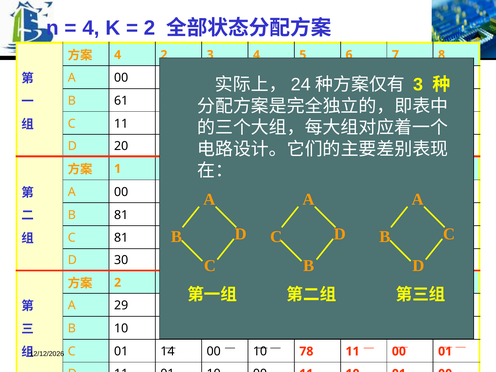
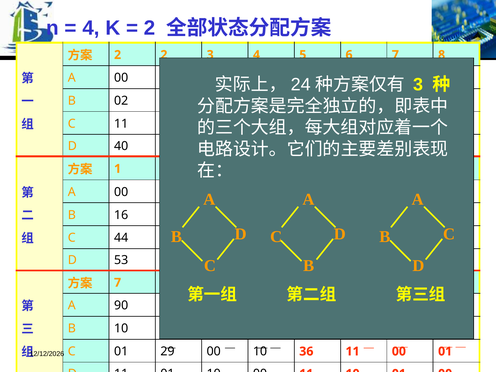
4: 4 -> 2 (118, 55)
61: 61 -> 02 (121, 101)
20: 20 -> 40 (121, 146)
B 81: 81 -> 16 (121, 215)
C 81: 81 -> 44 (121, 238)
30: 30 -> 53 (121, 260)
2: 2 -> 7 (118, 283)
29: 29 -> 90 (121, 306)
14: 14 -> 29 (167, 351)
78: 78 -> 36 (306, 351)
